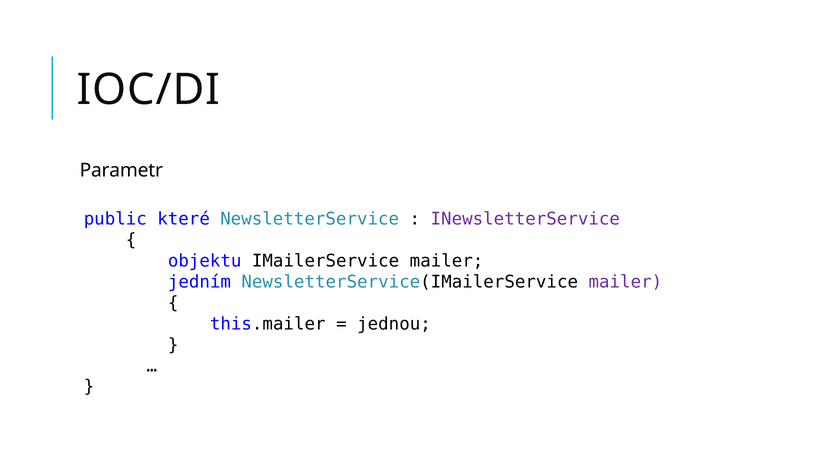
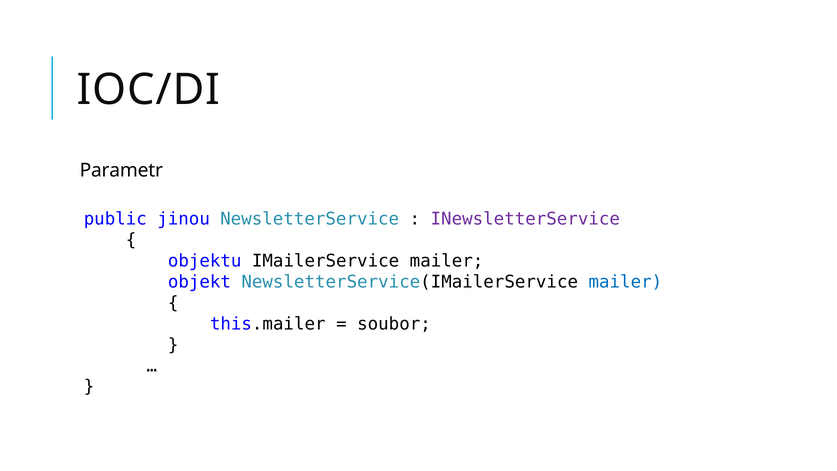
které: které -> jinou (184, 219)
jedním: jedním -> objekt (199, 282)
mailer colour: purple -> blue (625, 282)
jednou: jednou -> soubor (394, 324)
